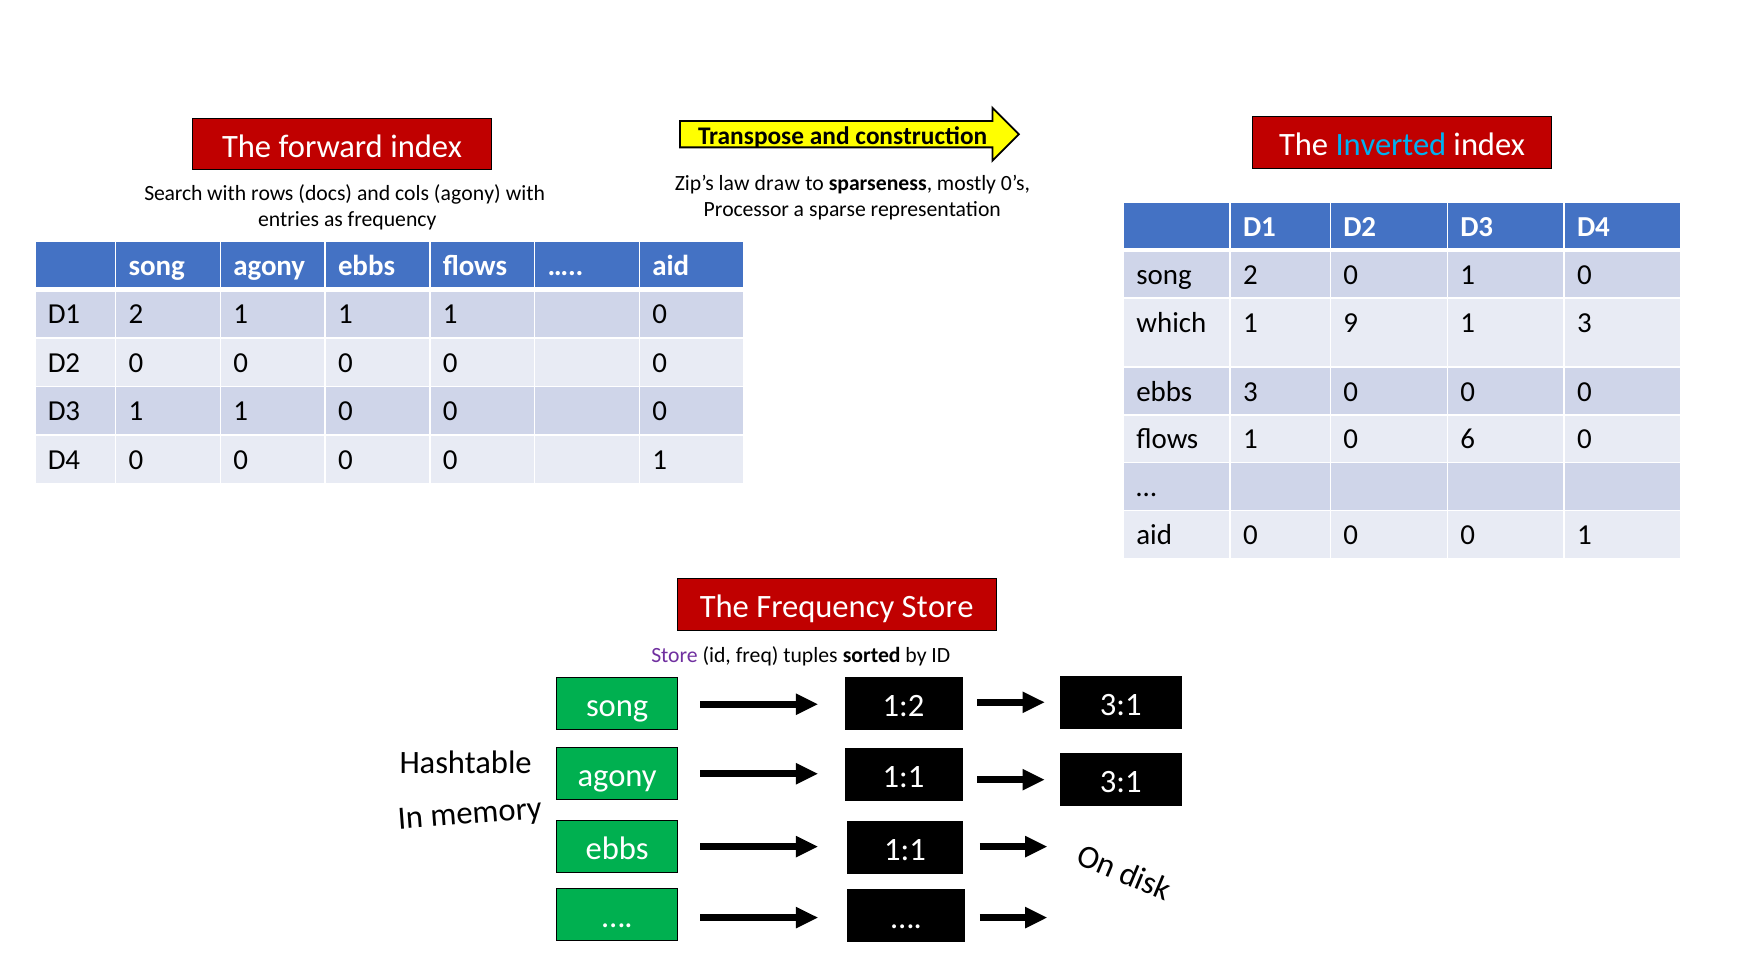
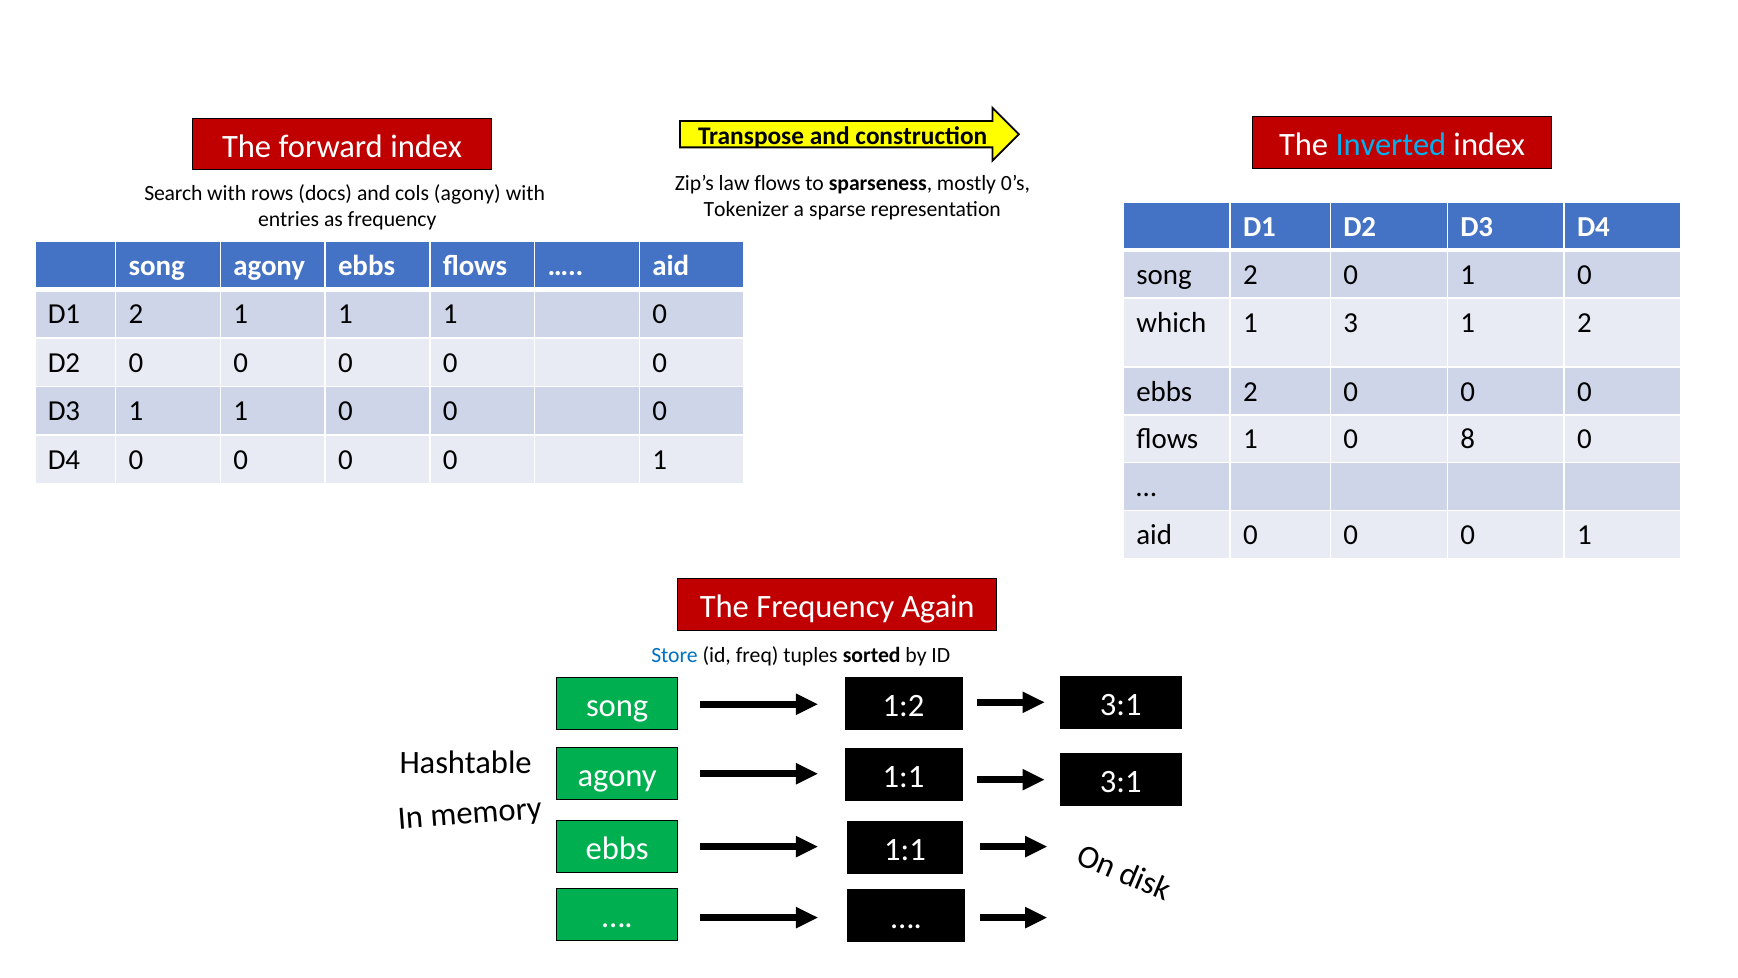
law draw: draw -> flows (778, 183)
Processor: Processor -> Tokenizer (746, 209)
9: 9 -> 3 (1351, 322)
1 3: 3 -> 2 (1584, 322)
ebbs 3: 3 -> 2 (1251, 391)
6: 6 -> 8 (1468, 439)
The Frequency Store: Store -> Again (938, 607)
Store colour: purple -> blue (675, 655)
